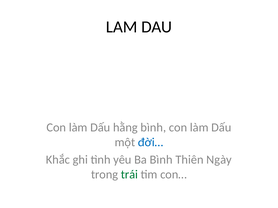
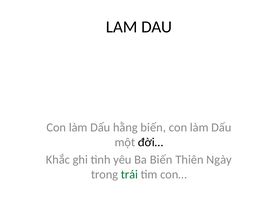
hằng bình: bình -> biến (153, 128)
đời… colour: blue -> black (151, 143)
Ba Bình: Bình -> Biến (161, 160)
